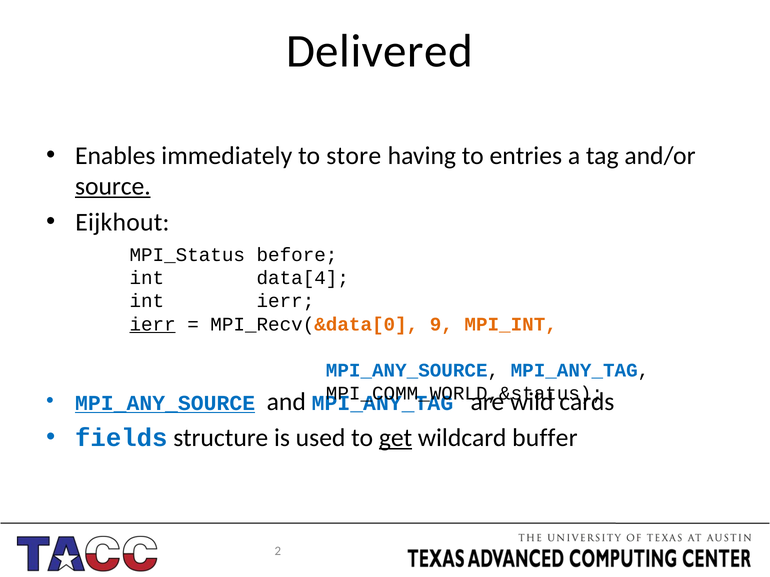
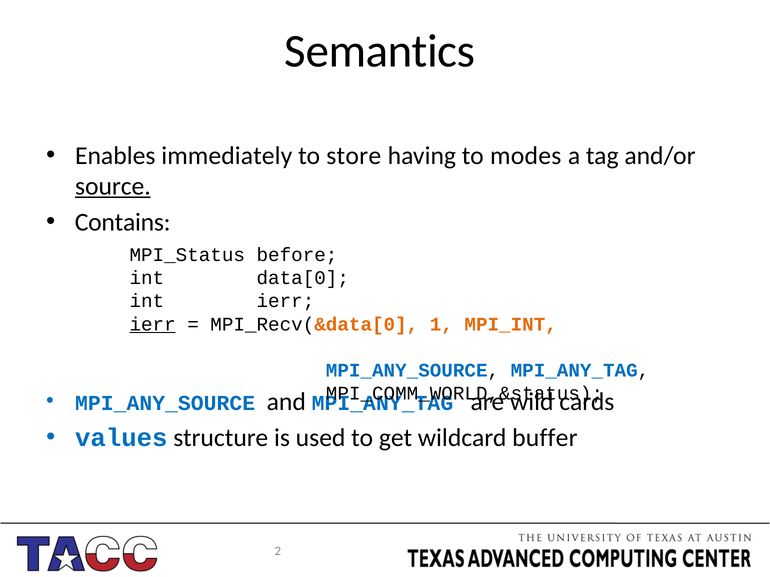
Delivered: Delivered -> Semantics (380, 51)
entries: entries -> modes (526, 156)
Eijkhout: Eijkhout -> Contains (123, 223)
data[4: data[4 -> data[0 (303, 278)
9: 9 -> 1 (441, 324)
MPI_ANY_SOURCE underline: present -> none (165, 404)
fields: fields -> values (121, 438)
get underline: present -> none (396, 438)
